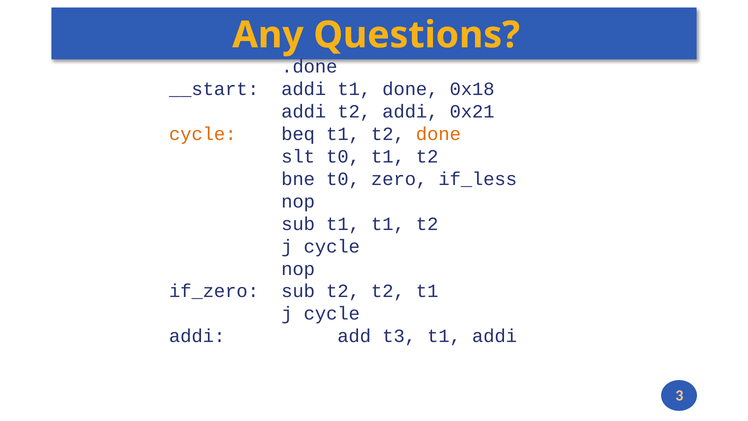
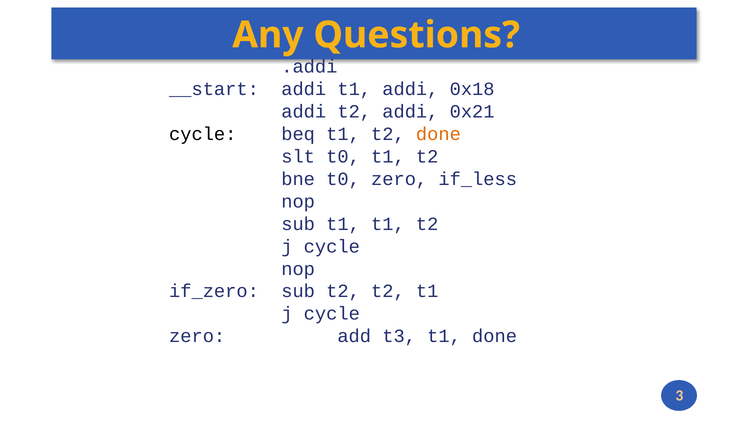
.done: .done -> .addi (309, 67)
t1 done: done -> addi (410, 89)
cycle colour: orange -> black (203, 134)
addi: addi -> zero (197, 336)
t1 addi: addi -> done (495, 336)
